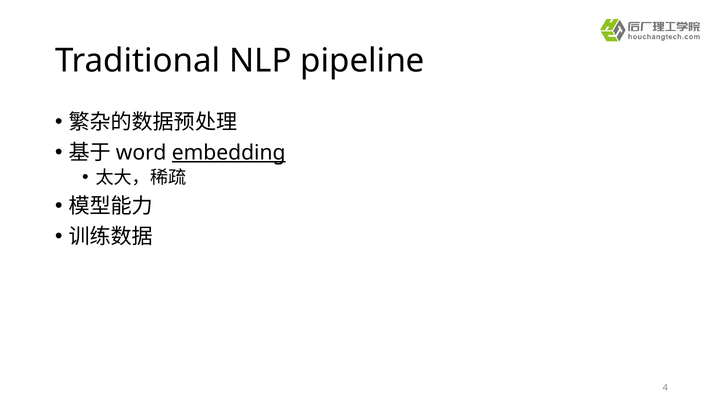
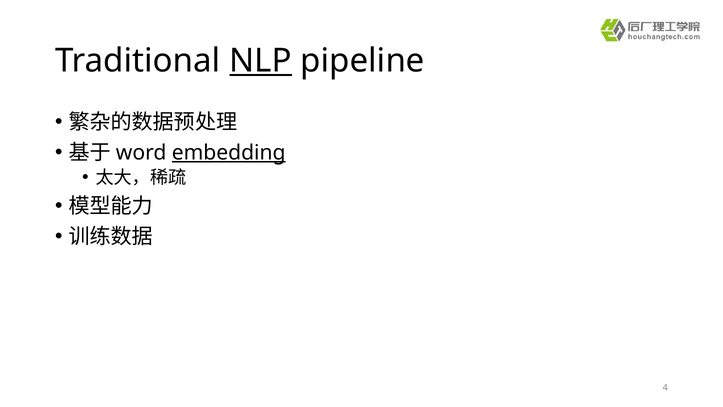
NLP underline: none -> present (261, 61)
